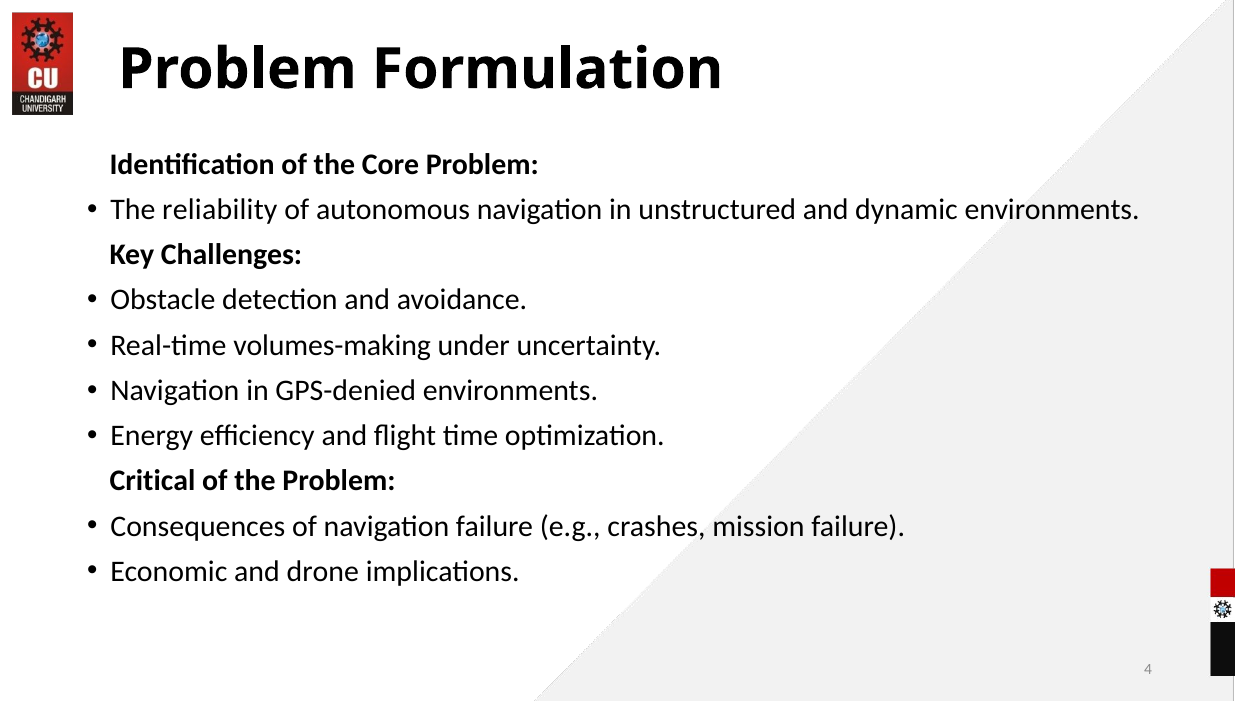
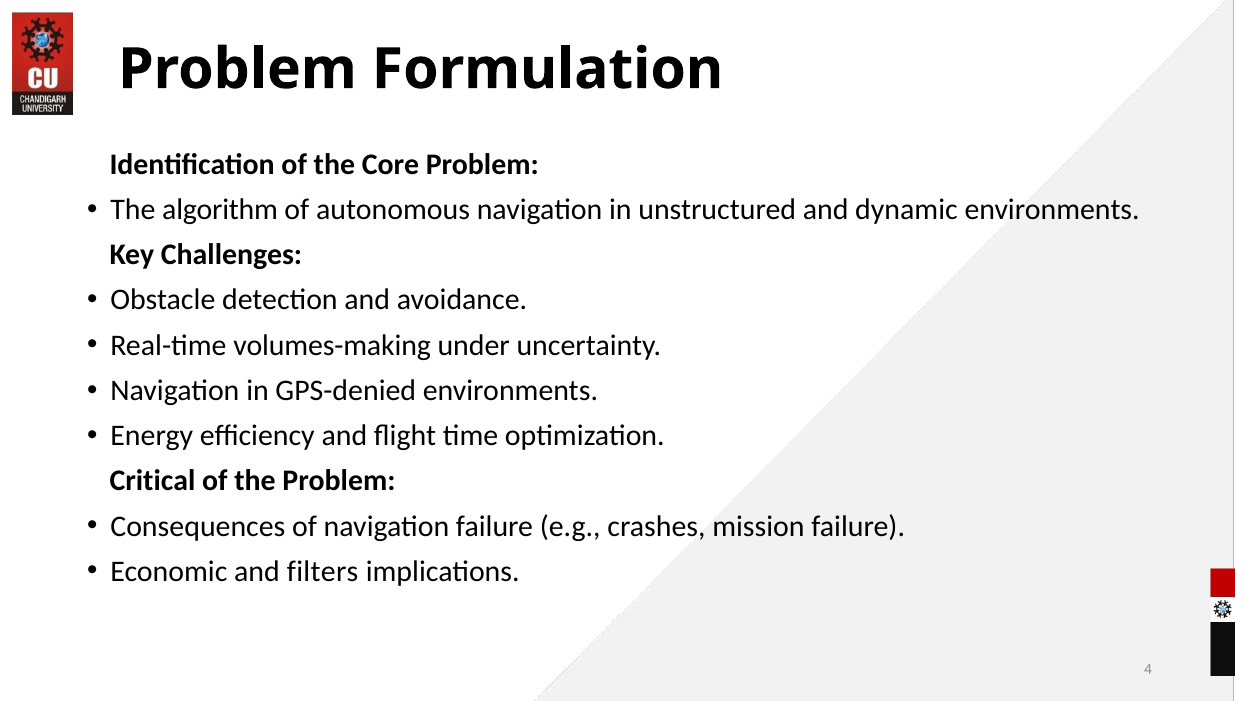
reliability: reliability -> algorithm (220, 210)
drone: drone -> filters (323, 572)
